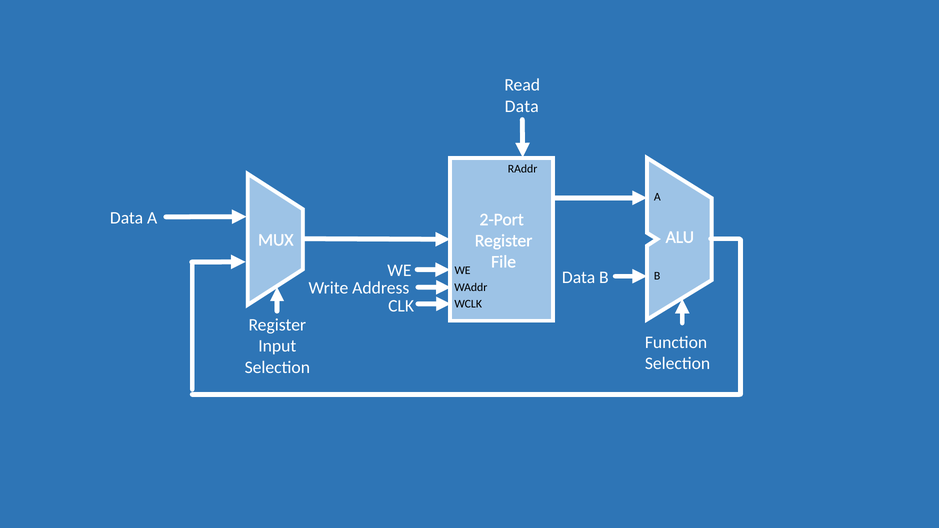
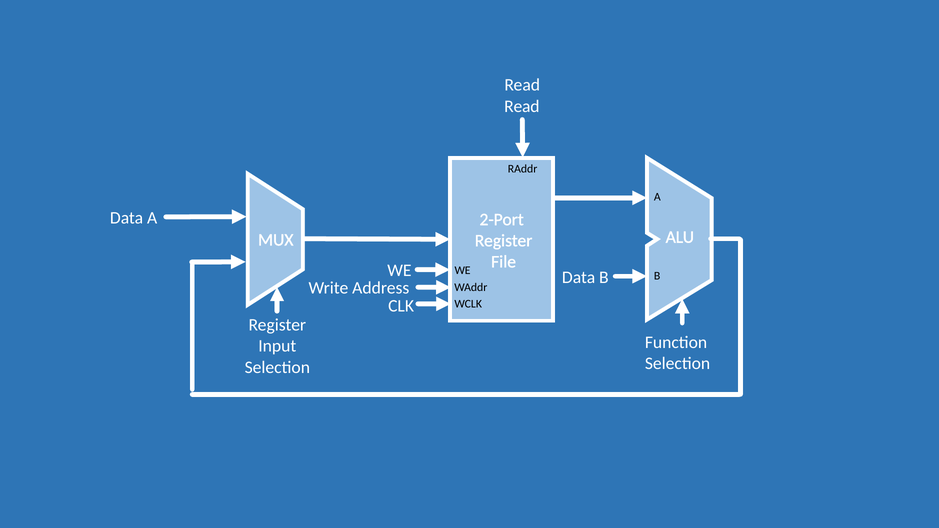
Data: Data -> Read (522, 106)
